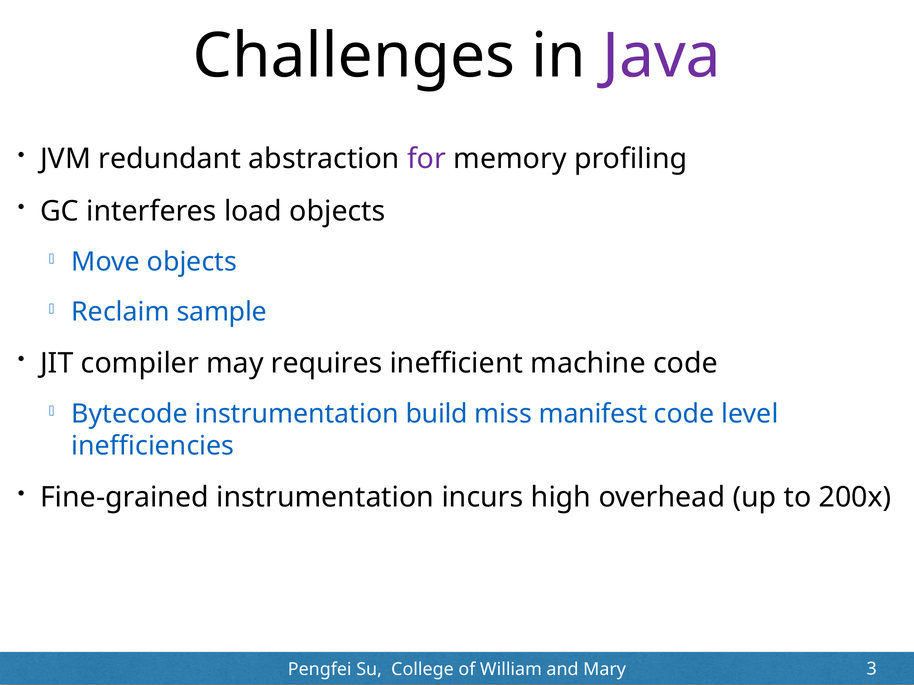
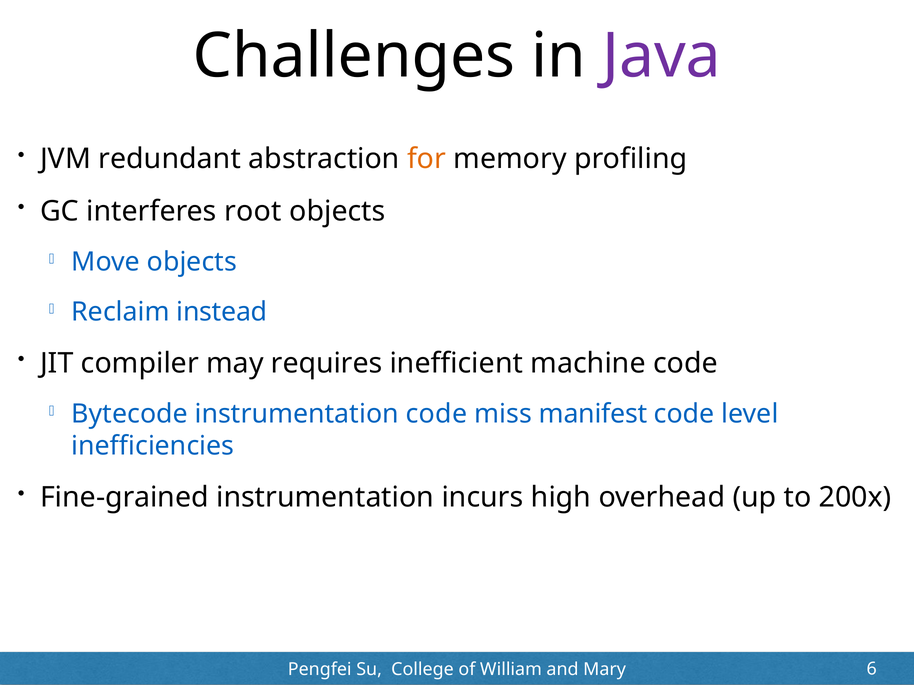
for colour: purple -> orange (427, 159)
load: load -> root (253, 211)
sample: sample -> instead (222, 312)
instrumentation build: build -> code (436, 414)
3: 3 -> 6 (872, 669)
